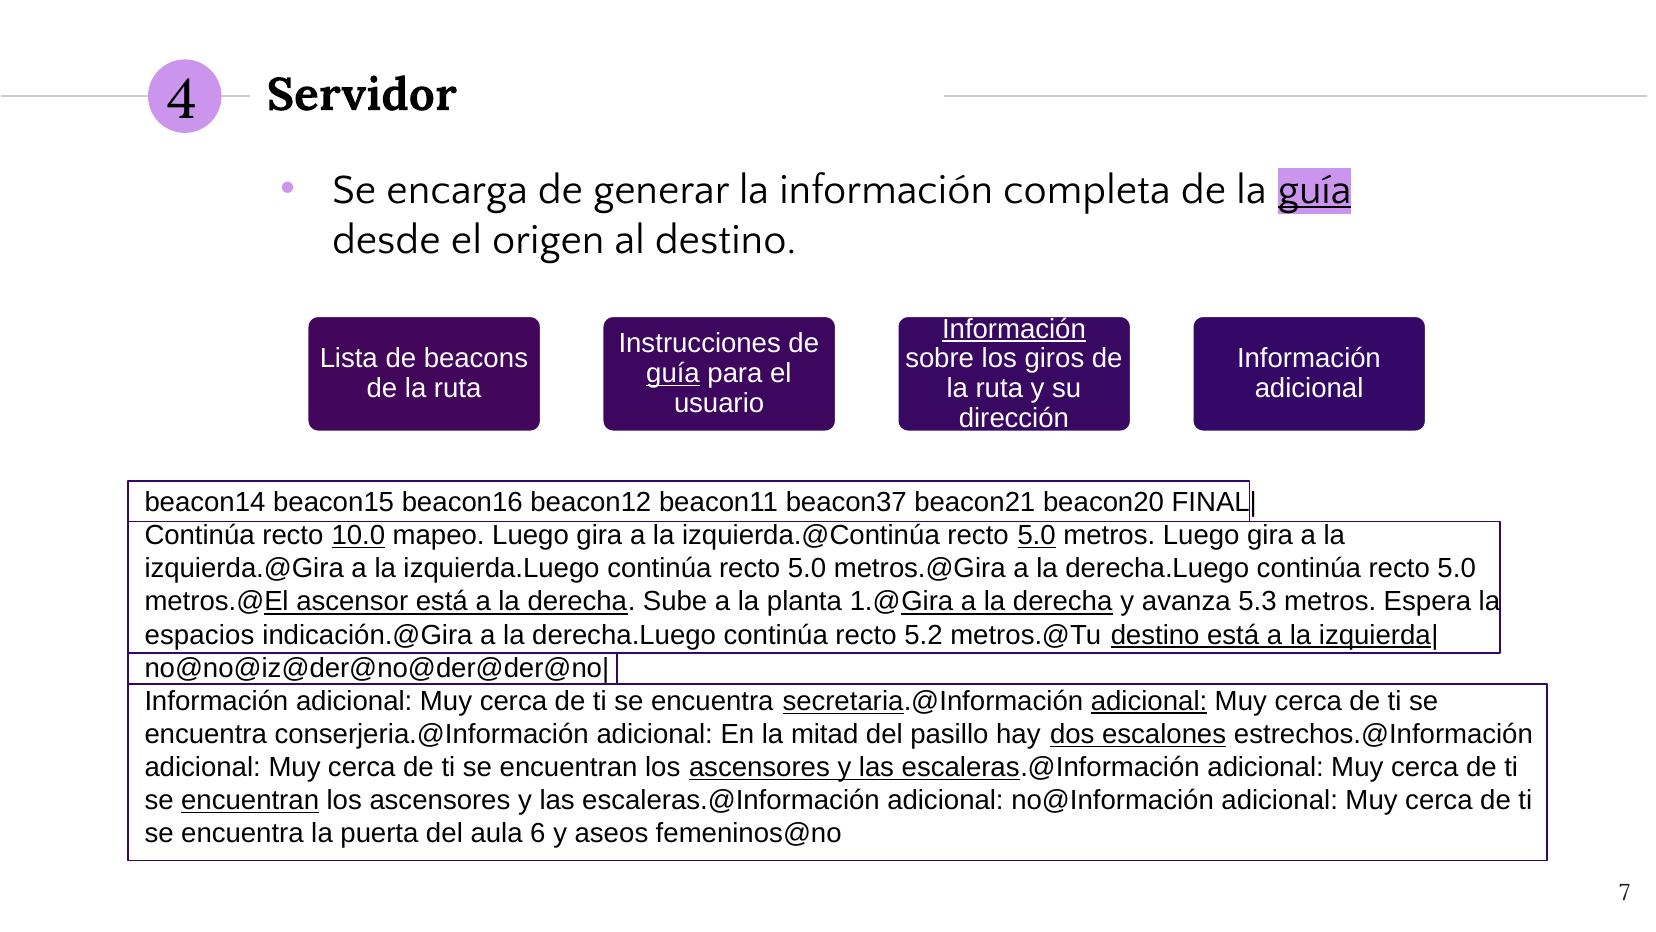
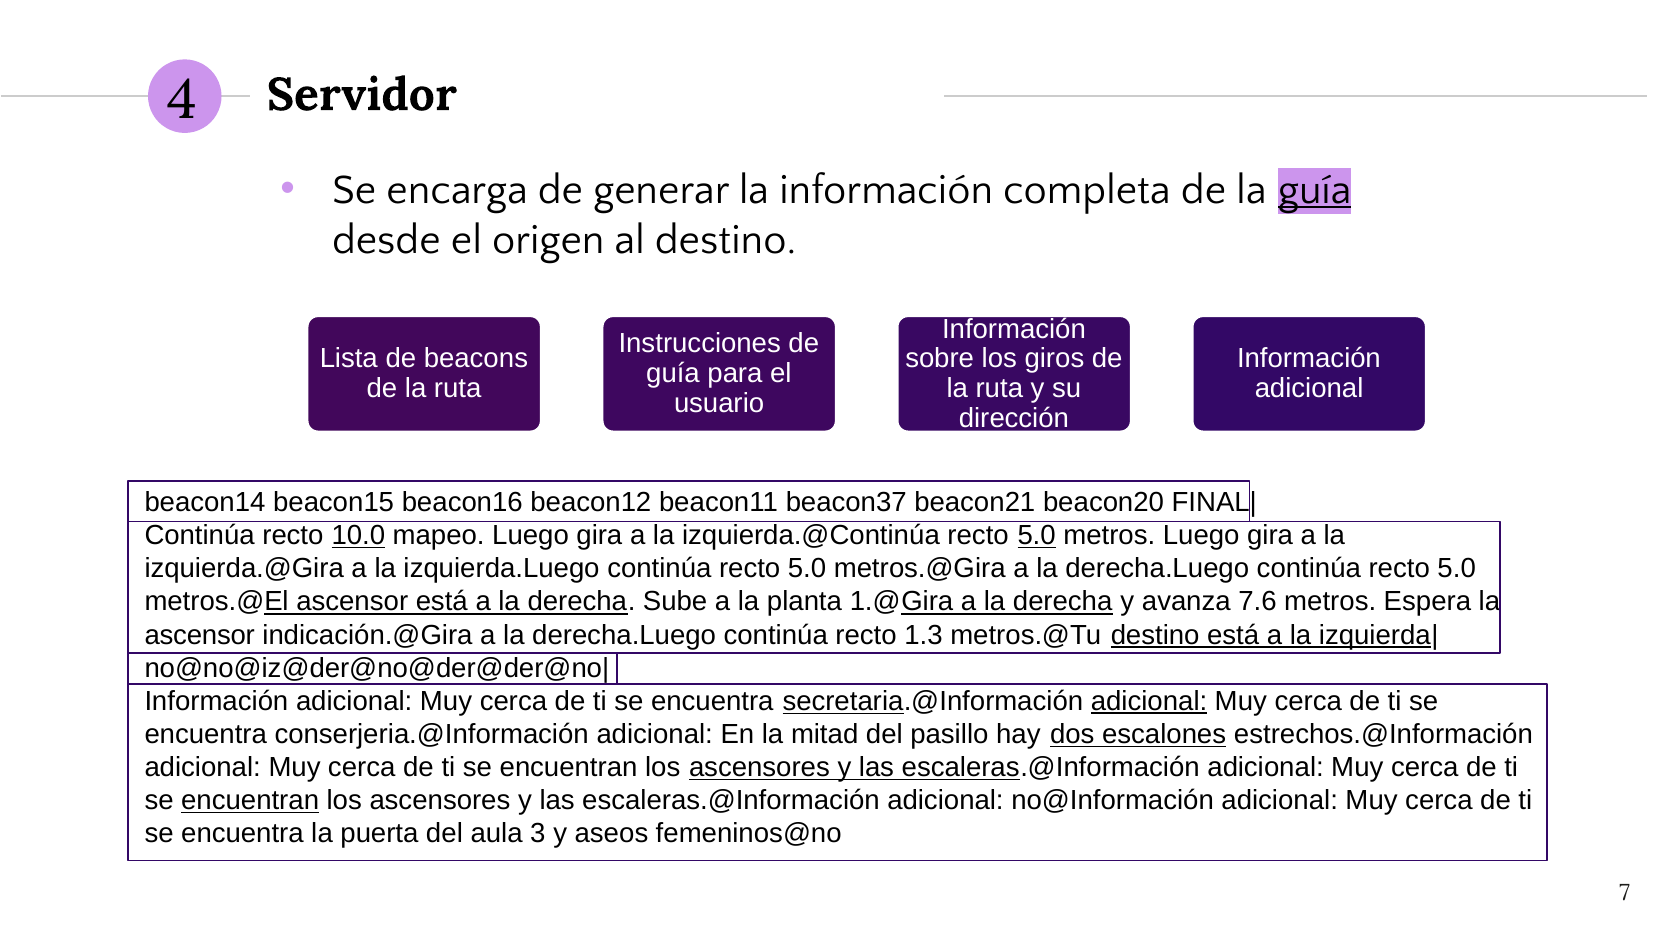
Información underline: present -> none (1014, 329)
guía underline: present -> none (673, 373)
5.3: 5.3 -> 7.6 (1257, 602)
espacios: espacios -> ascensor (200, 635)
5.2: 5.2 -> 1.3 (923, 635)
6: 6 -> 3 (538, 833)
